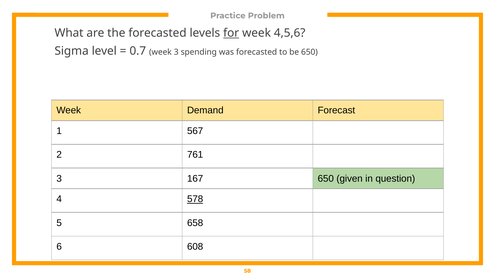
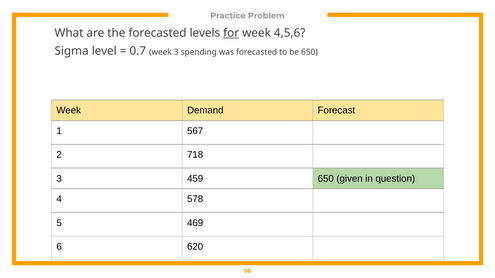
761: 761 -> 718 (195, 155)
167: 167 -> 459 (195, 179)
578 underline: present -> none (195, 199)
658: 658 -> 469 (195, 223)
608: 608 -> 620 (195, 247)
